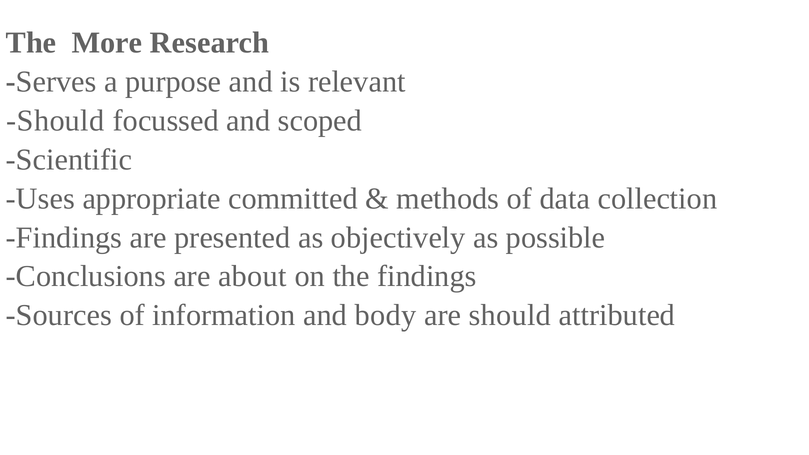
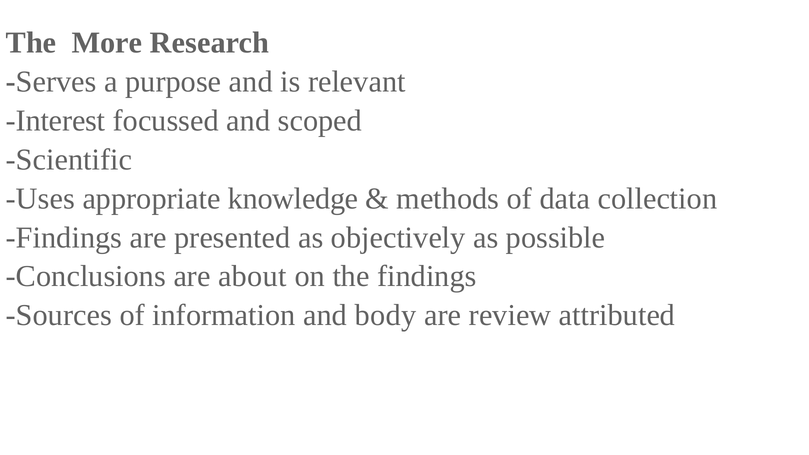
Should: Should -> Interest (56, 121)
committed: committed -> knowledge (293, 199)
are should: should -> review (510, 315)
